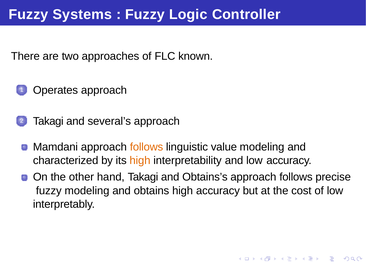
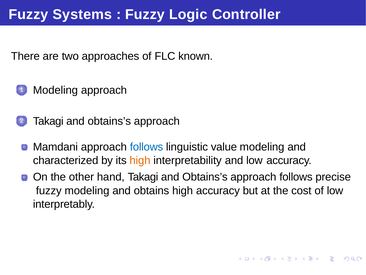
1 Operates: Operates -> Modeling (55, 90)
2 Takagi and several’s: several’s -> obtains’s (109, 121)
follows colour: orange -> blue (147, 147)
